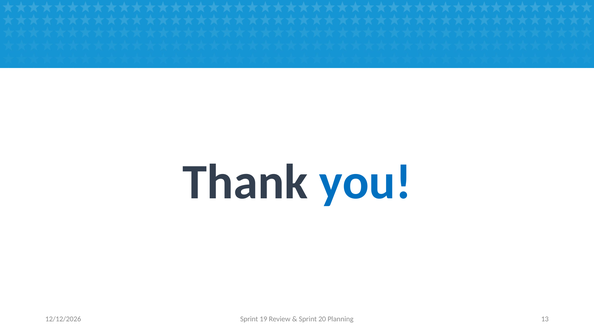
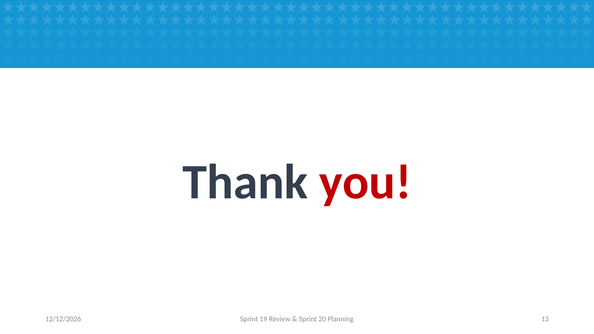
you colour: blue -> red (365, 182)
